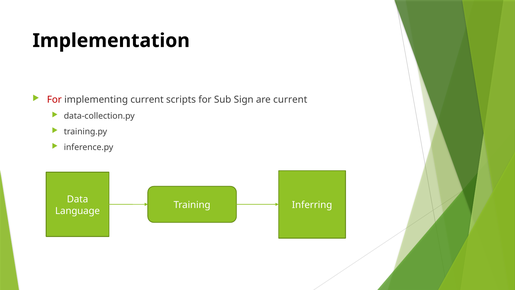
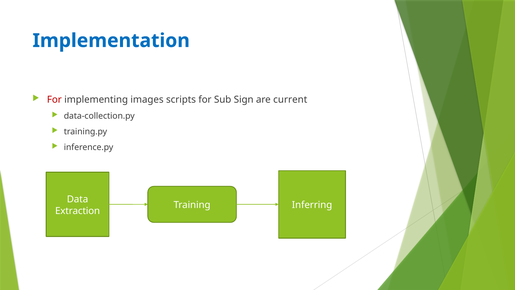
Implementation colour: black -> blue (111, 41)
implementing current: current -> images (147, 100)
Language: Language -> Extraction (78, 211)
